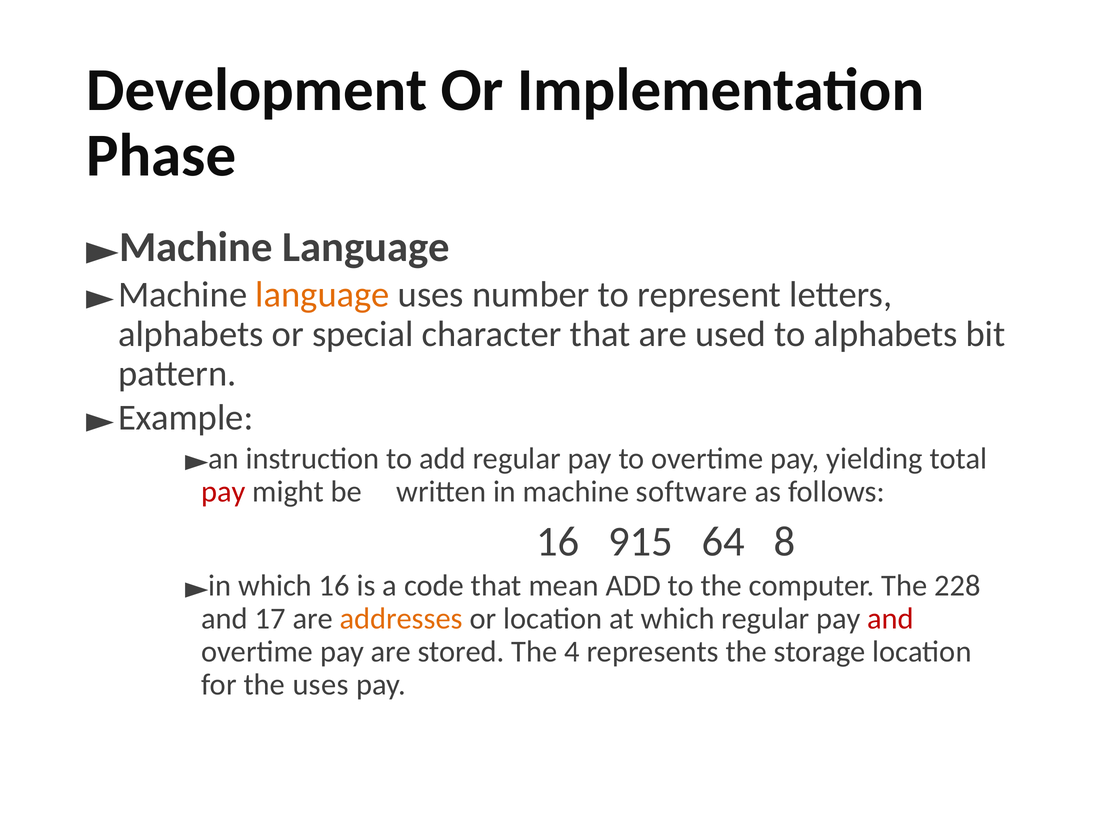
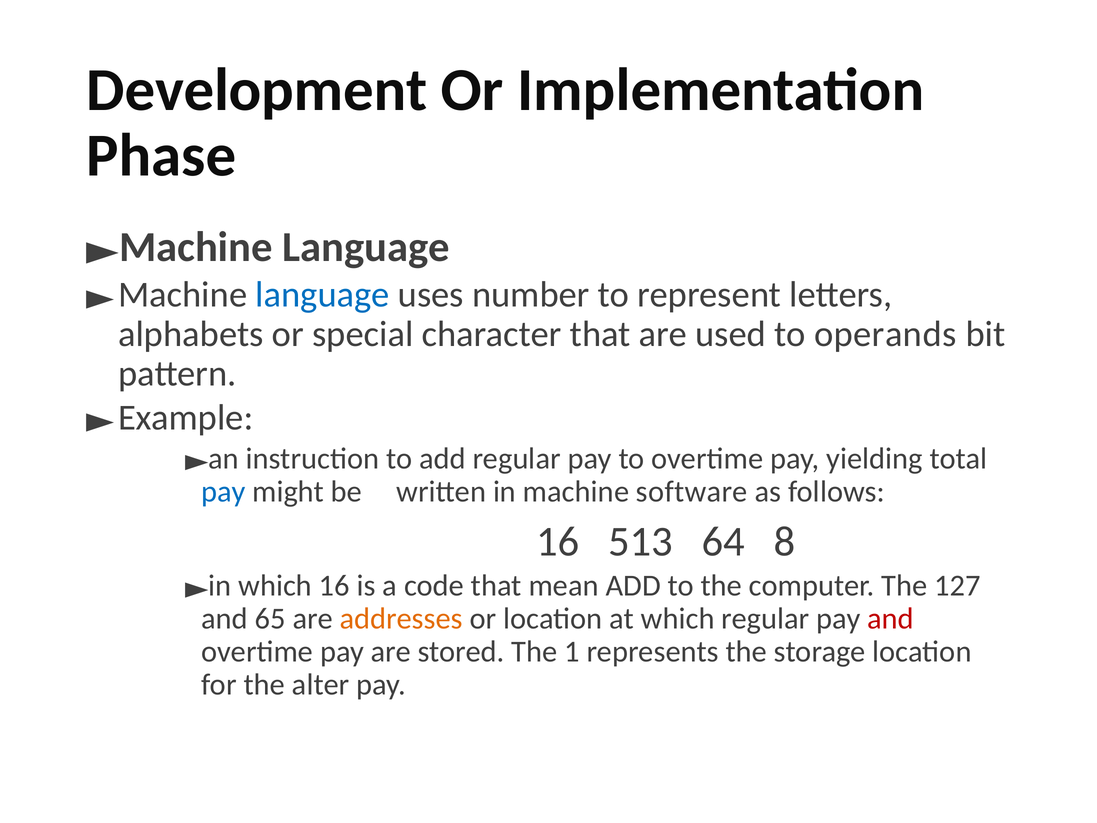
language colour: orange -> blue (323, 295)
to alphabets: alphabets -> operands (885, 334)
pay colour: red -> blue (223, 491)
915: 915 -> 513 (640, 542)
228: 228 -> 127 (958, 586)
17: 17 -> 65 (270, 619)
4: 4 -> 1 (572, 651)
the uses: uses -> alter (321, 684)
